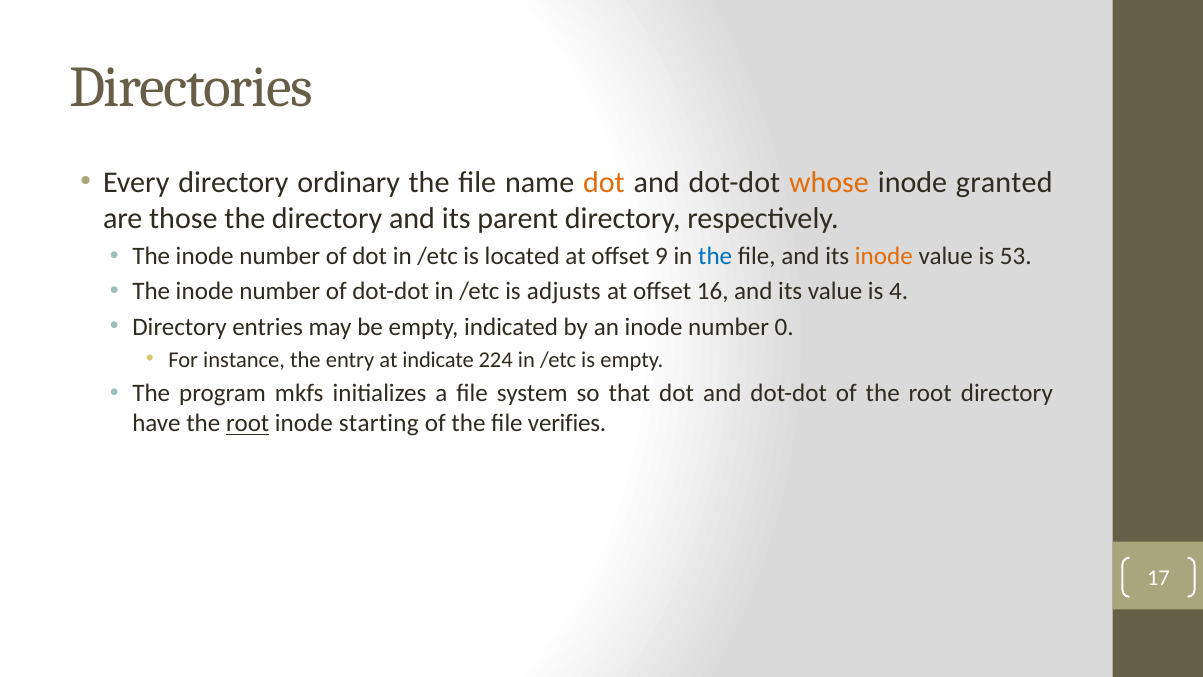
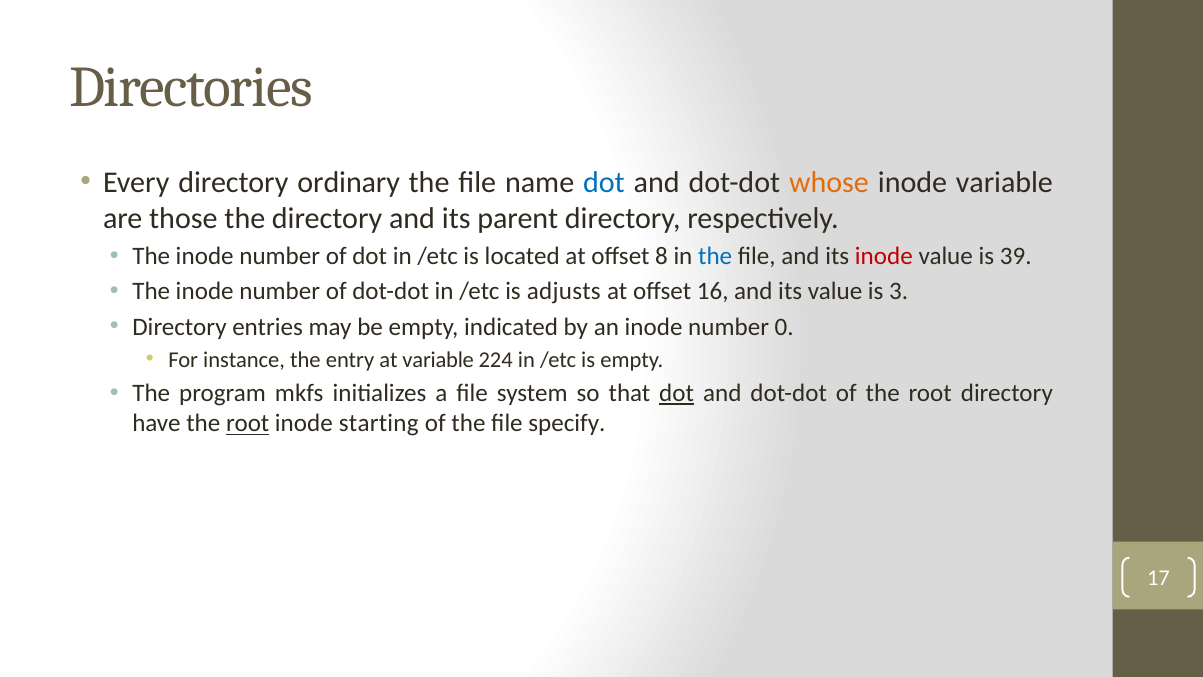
dot colour: orange -> blue (604, 183)
inode granted: granted -> variable (1004, 183)
9: 9 -> 8 (662, 256)
inode colour: orange -> red (884, 256)
53: 53 -> 39 (1016, 256)
4: 4 -> 3 (899, 291)
at indicate: indicate -> variable (438, 359)
dot underline: none -> present (677, 393)
verifies: verifies -> specify (567, 423)
